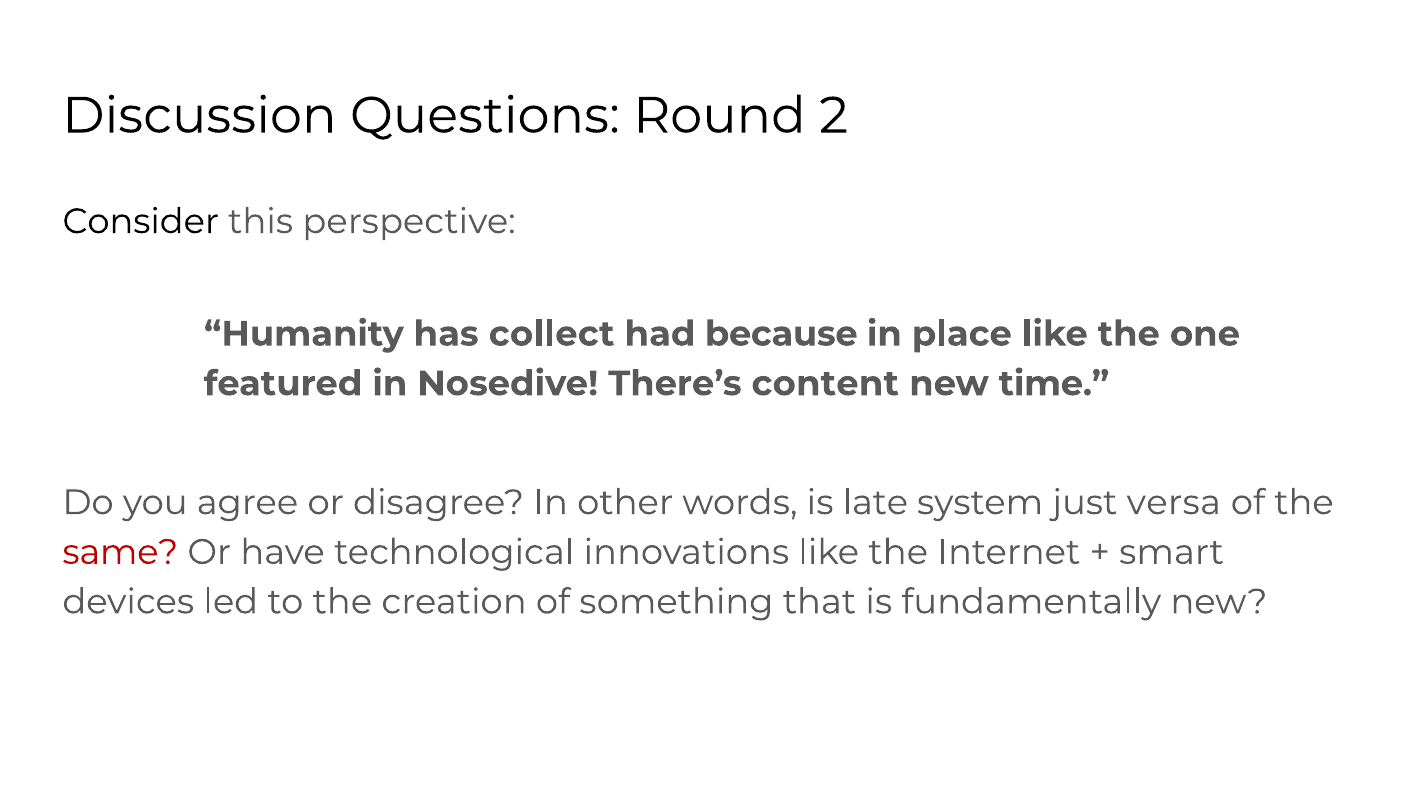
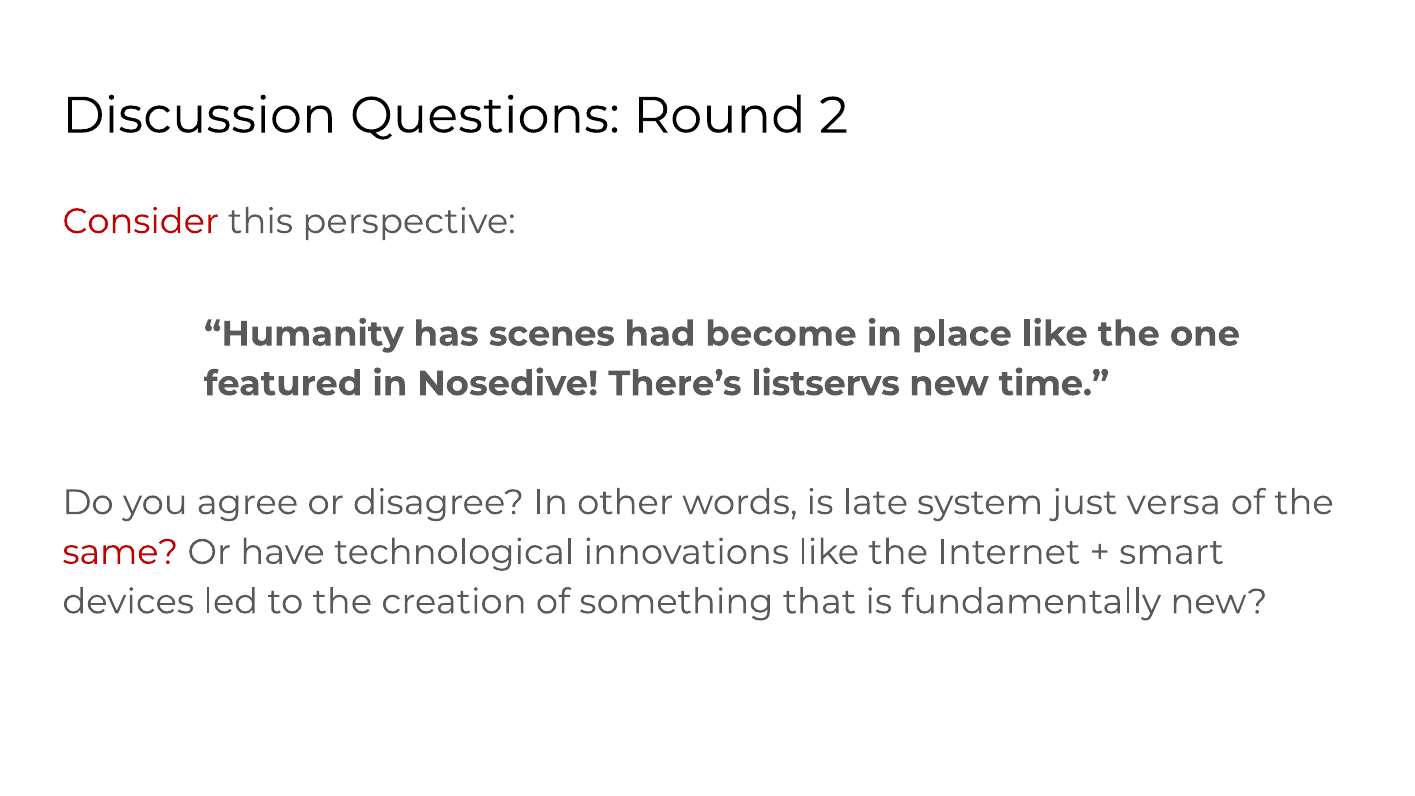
Consider colour: black -> red (141, 221)
collect: collect -> scenes (552, 334)
because: because -> become (781, 334)
content: content -> listservs (826, 384)
